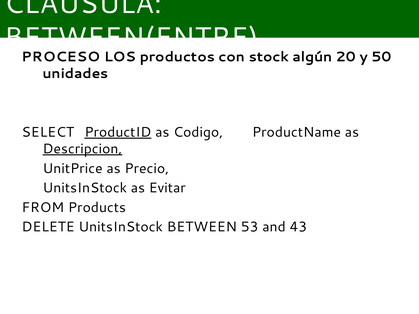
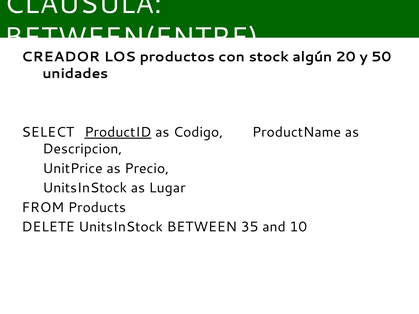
PROCESO: PROCESO -> CREADOR (61, 57)
Descripcion underline: present -> none (82, 149)
Evitar: Evitar -> Lugar (167, 188)
53: 53 -> 35 (250, 227)
43: 43 -> 10 (298, 227)
